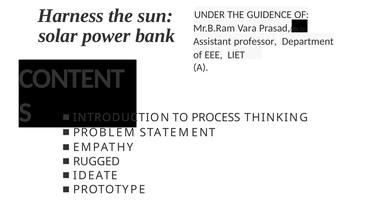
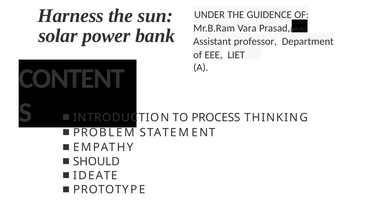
RUGGED: RUGGED -> SHOULD (96, 162)
